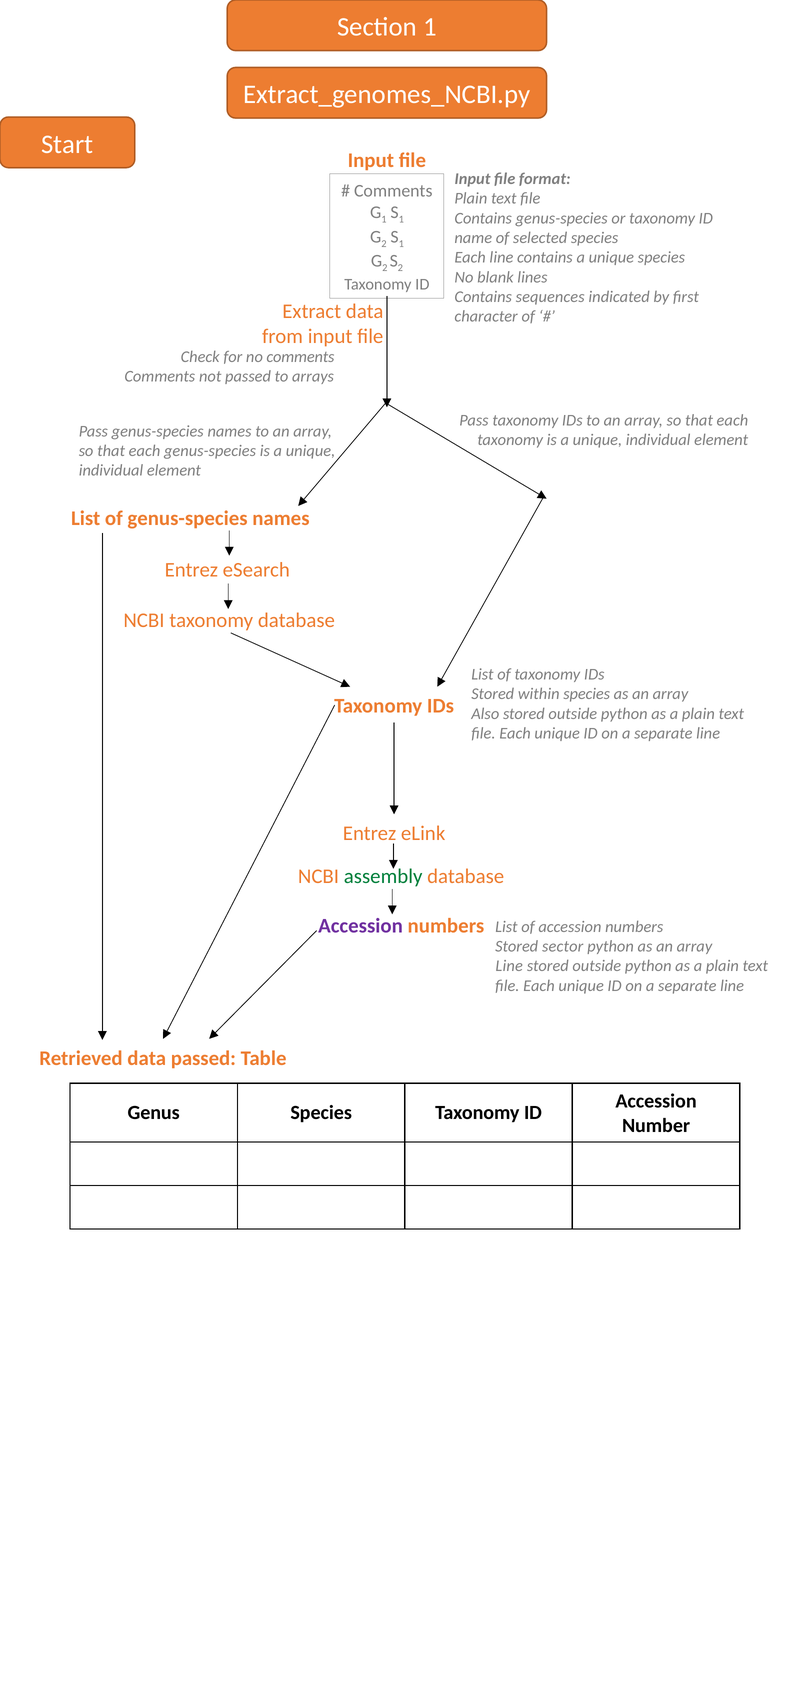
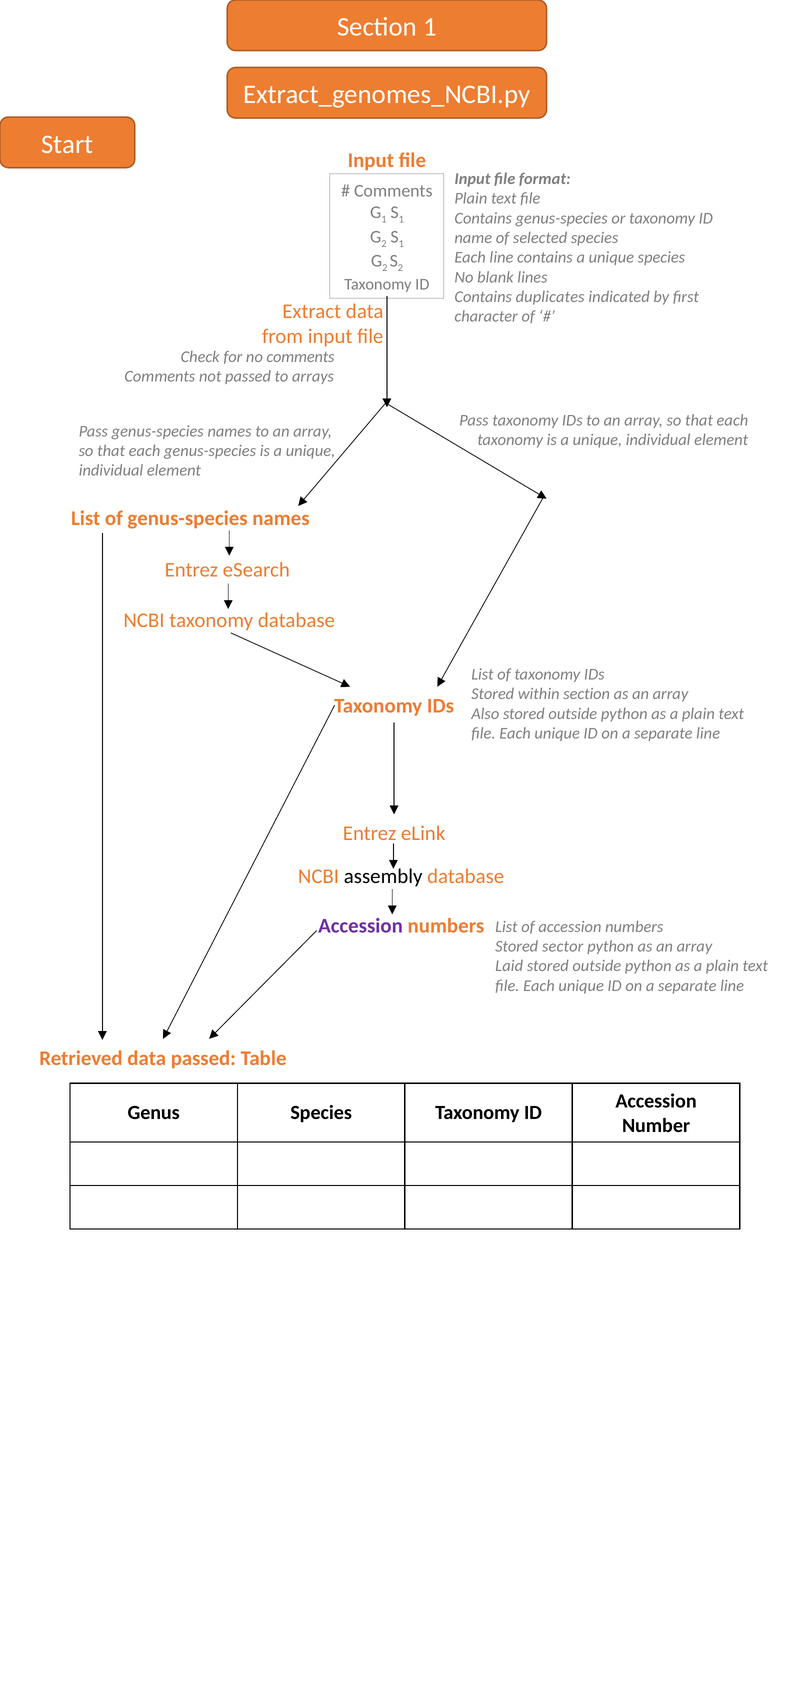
sequences: sequences -> duplicates (550, 297)
within species: species -> section (587, 694)
assembly colour: green -> black (383, 877)
Line: Line -> Laid (509, 966)
